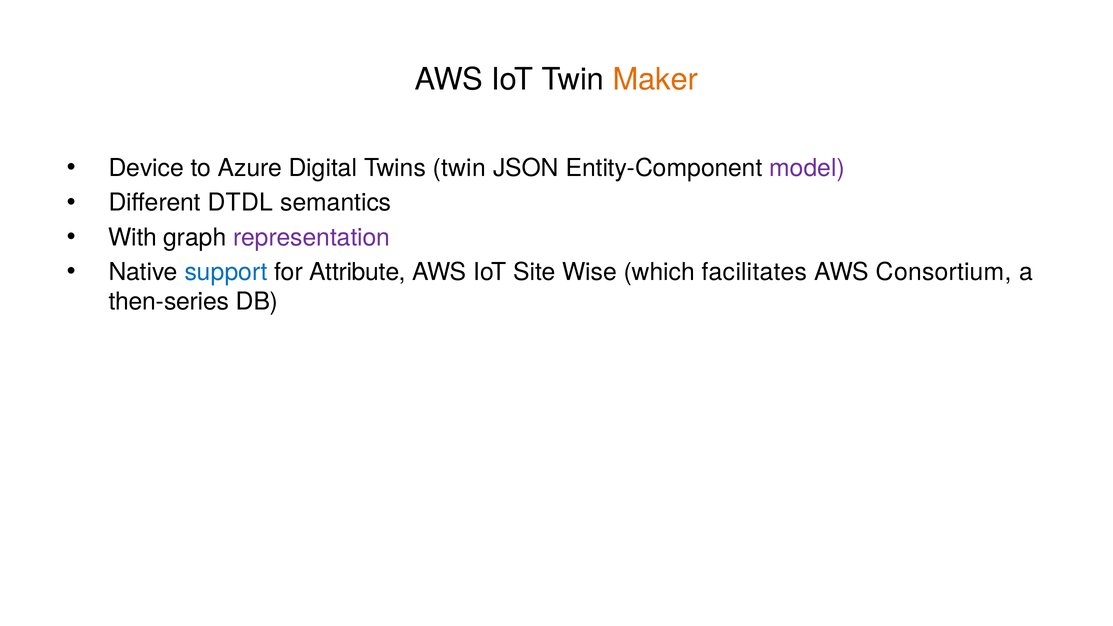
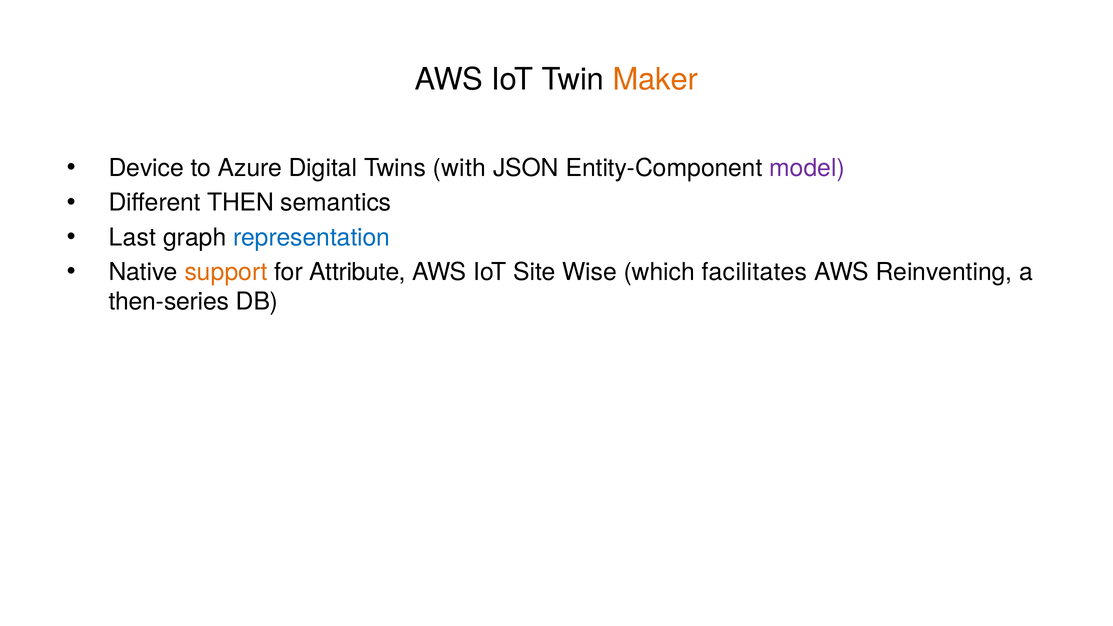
Twins twin: twin -> with (459, 168)
DTDL: DTDL -> THEN (241, 203)
With: With -> Last (132, 237)
representation colour: purple -> blue (312, 237)
support colour: blue -> orange (226, 272)
Consortium: Consortium -> Reinventing (944, 272)
